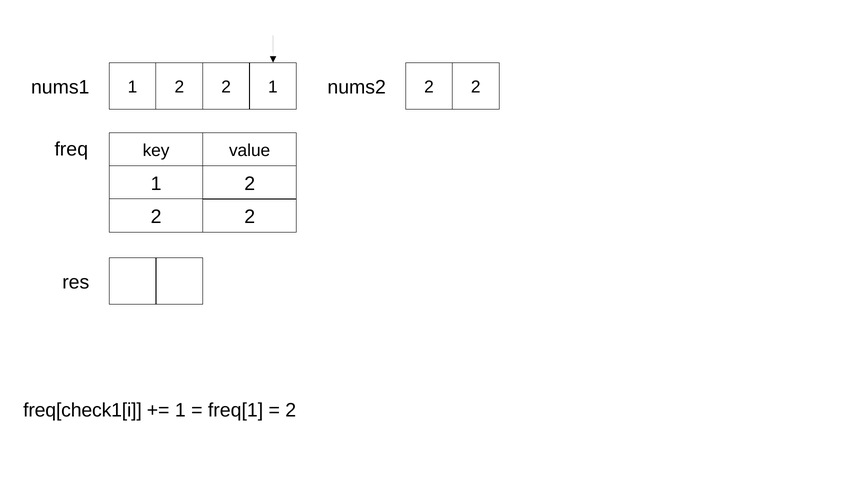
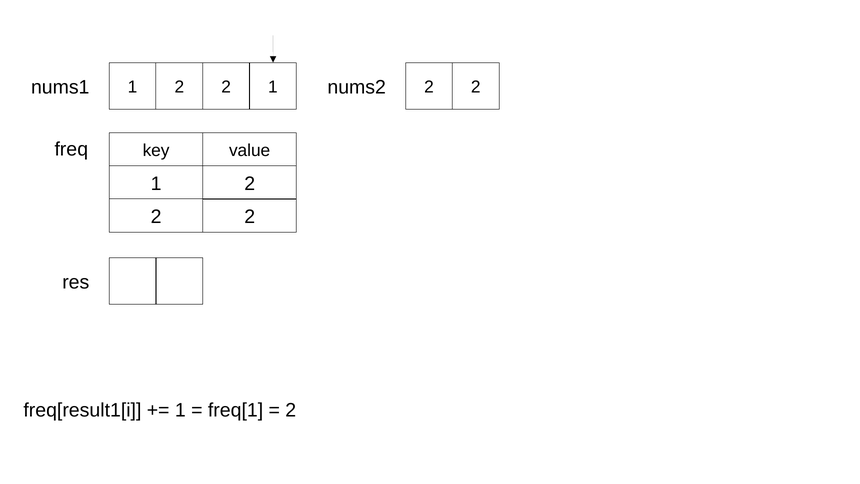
freq[check1[i: freq[check1[i -> freq[result1[i (82, 410)
